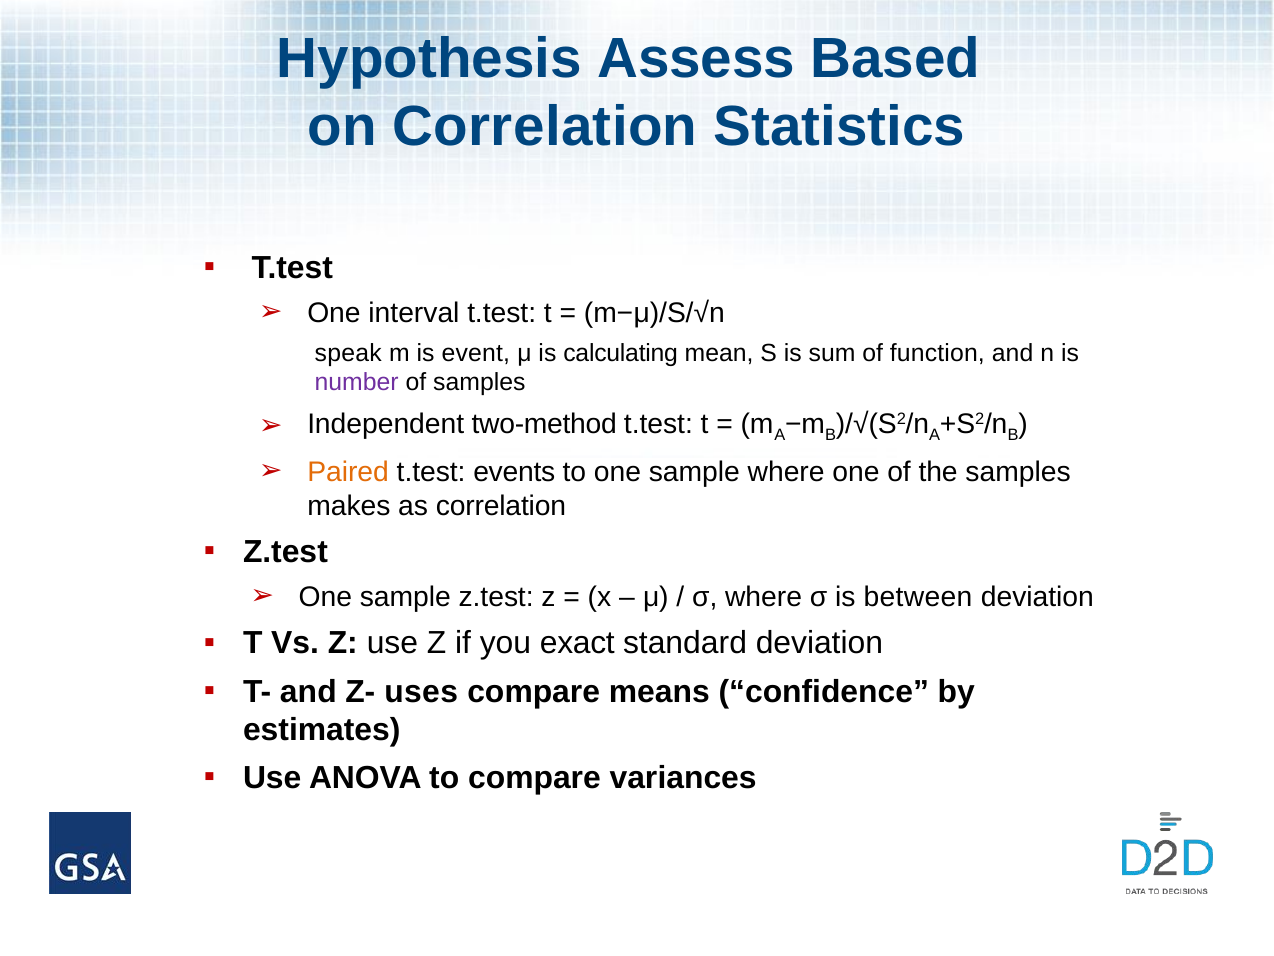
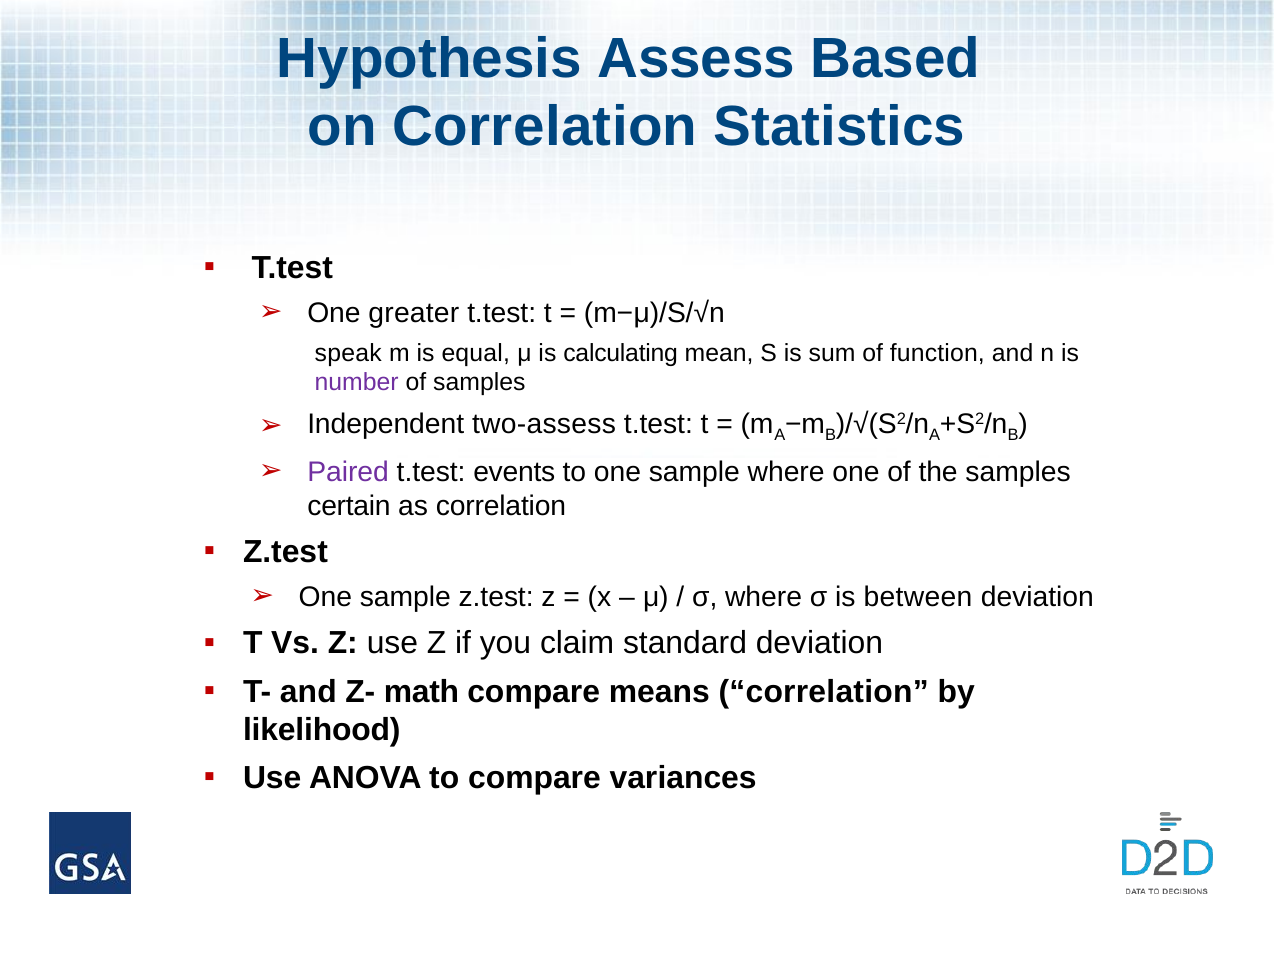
interval: interval -> greater (414, 313)
event: event -> equal (476, 353)
two-method: two-method -> two-assess (544, 424)
Paired colour: orange -> purple (348, 472)
makes: makes -> certain (349, 506)
exact: exact -> claim (577, 643)
uses: uses -> math (422, 691)
means confidence: confidence -> correlation (824, 691)
estimates: estimates -> likelihood (322, 729)
